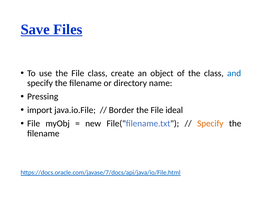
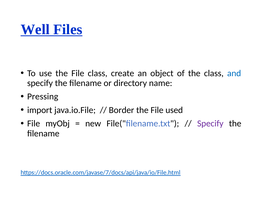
Save: Save -> Well (35, 29)
ideal: ideal -> used (174, 110)
Specify colour: orange -> purple (210, 123)
